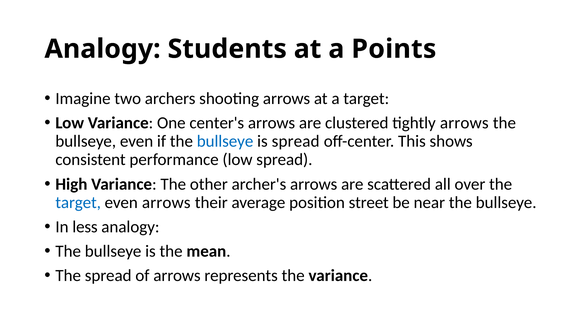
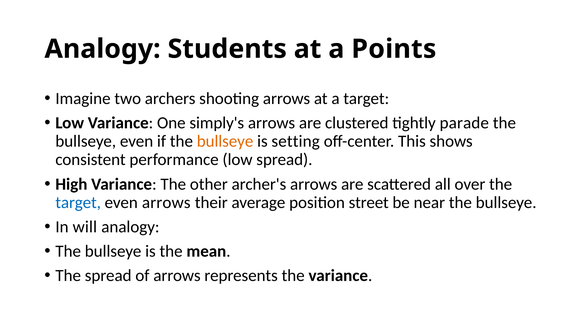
center's: center's -> simply's (217, 123)
tightly arrows: arrows -> parade (464, 123)
bullseye colour: blue -> orange (225, 141)
is spread: spread -> setting (296, 141)
less: less -> will (85, 227)
